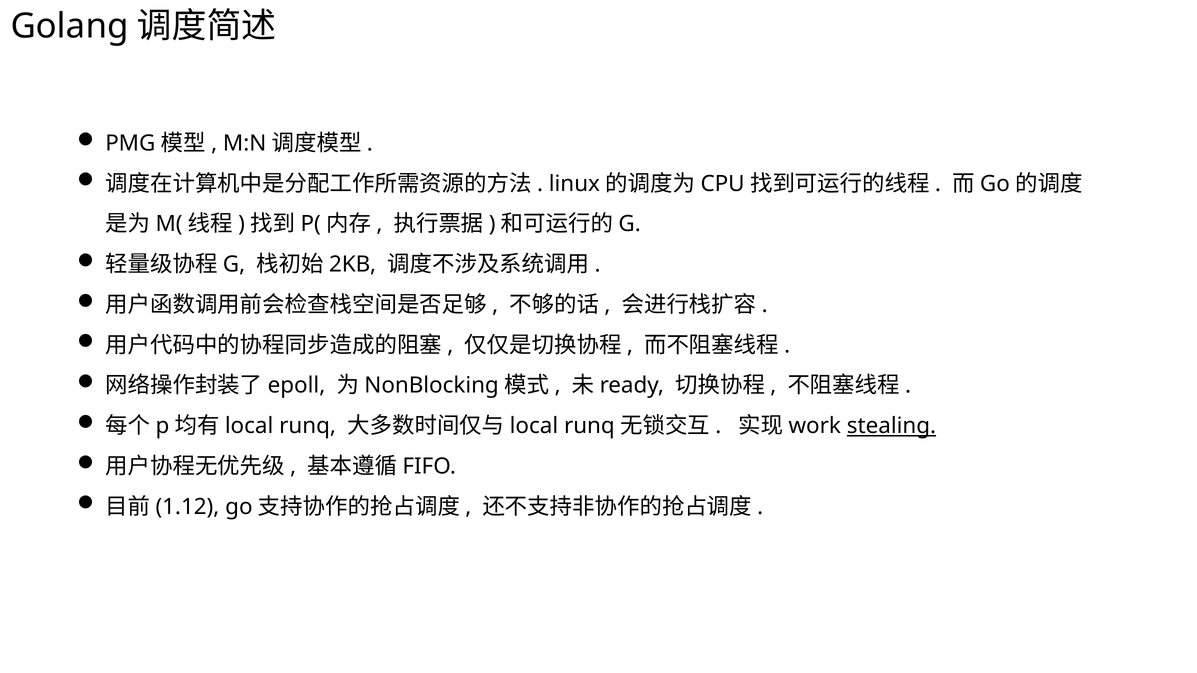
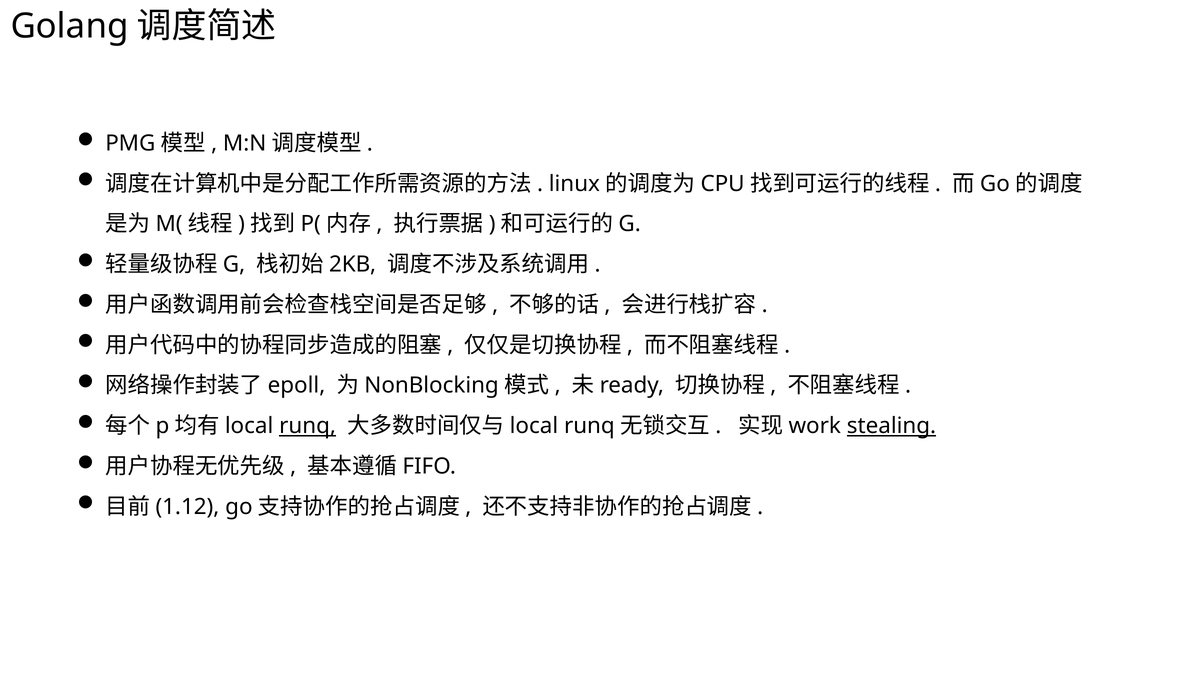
runq underline: none -> present (308, 426)
